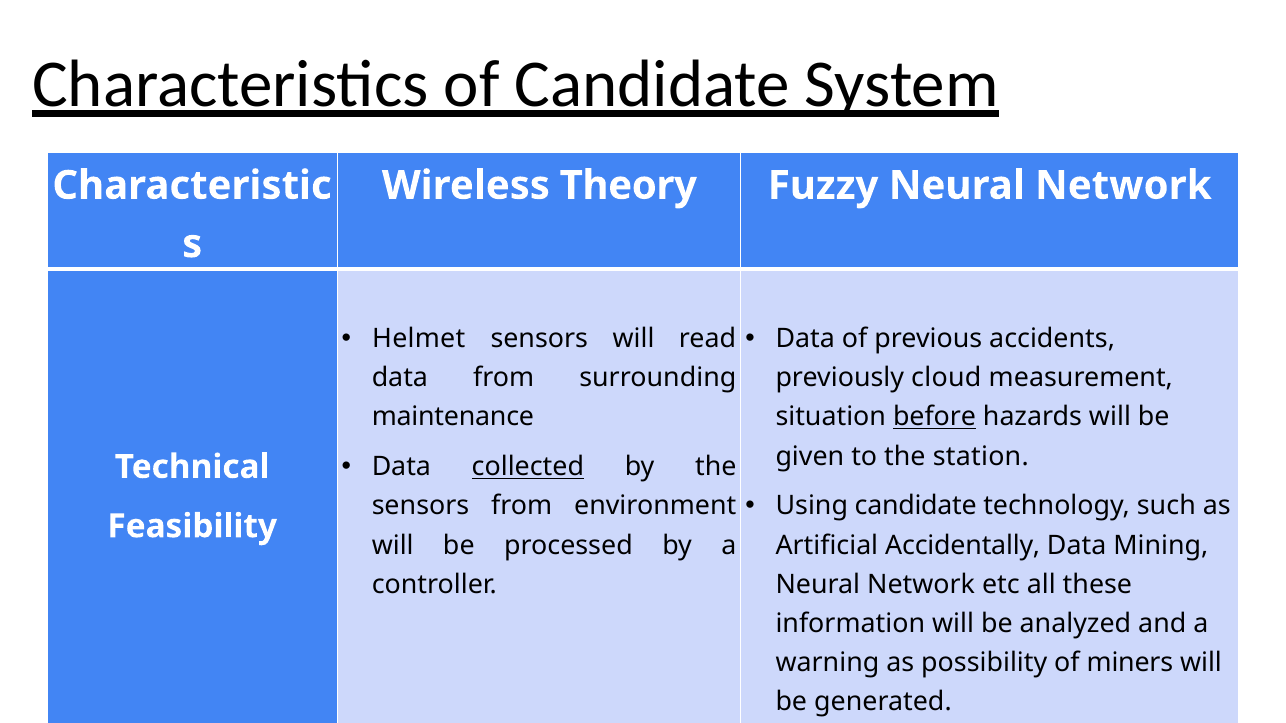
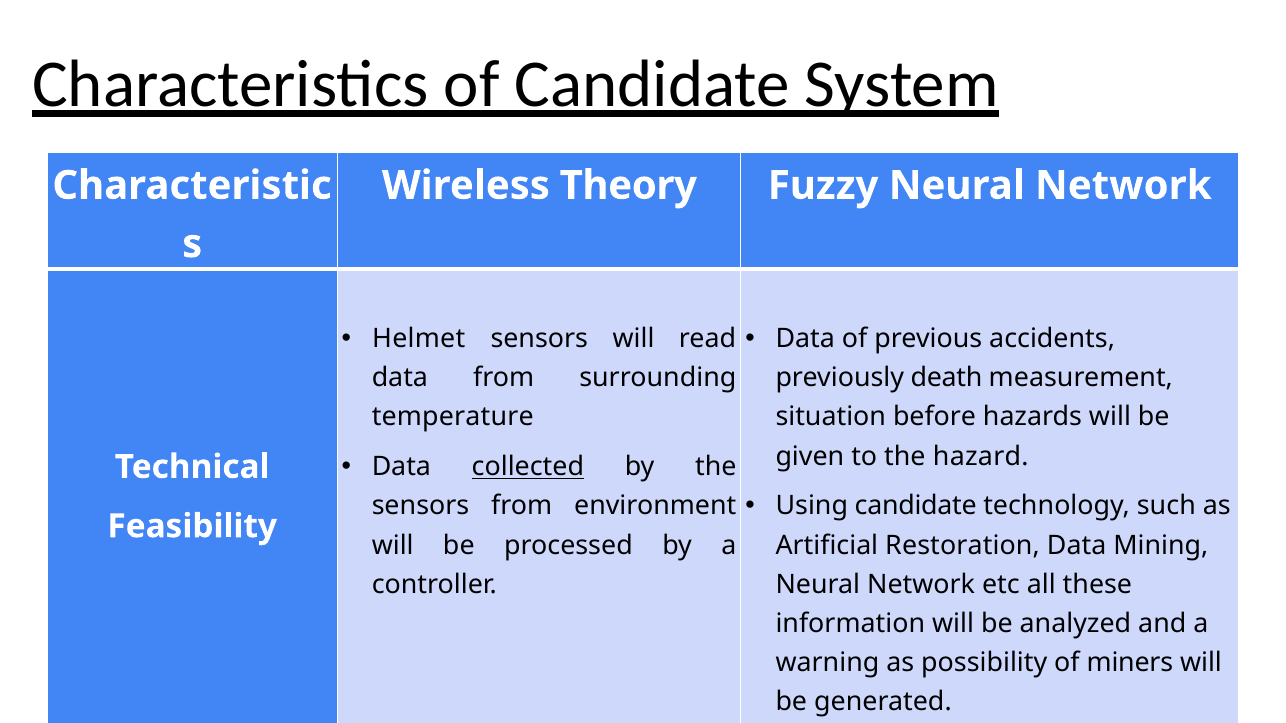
cloud: cloud -> death (947, 378)
maintenance: maintenance -> temperature (453, 417)
before underline: present -> none (935, 417)
station: station -> hazard (981, 456)
Accidentally: Accidentally -> Restoration (963, 546)
